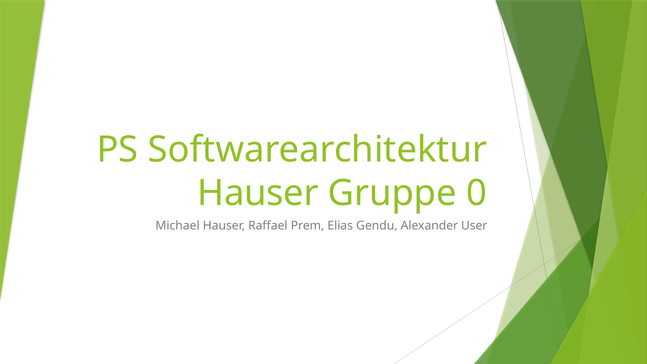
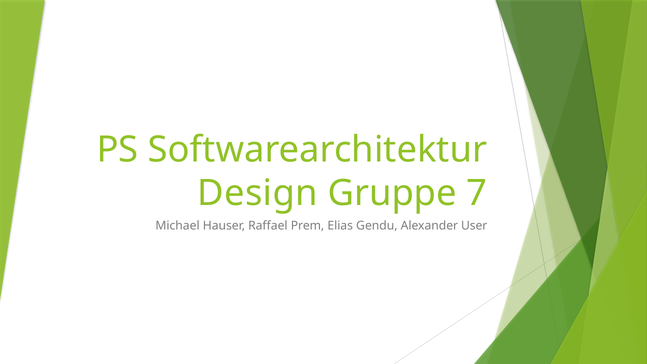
Hauser: Hauser -> Design (258, 193)
0: 0 -> 7 (477, 193)
